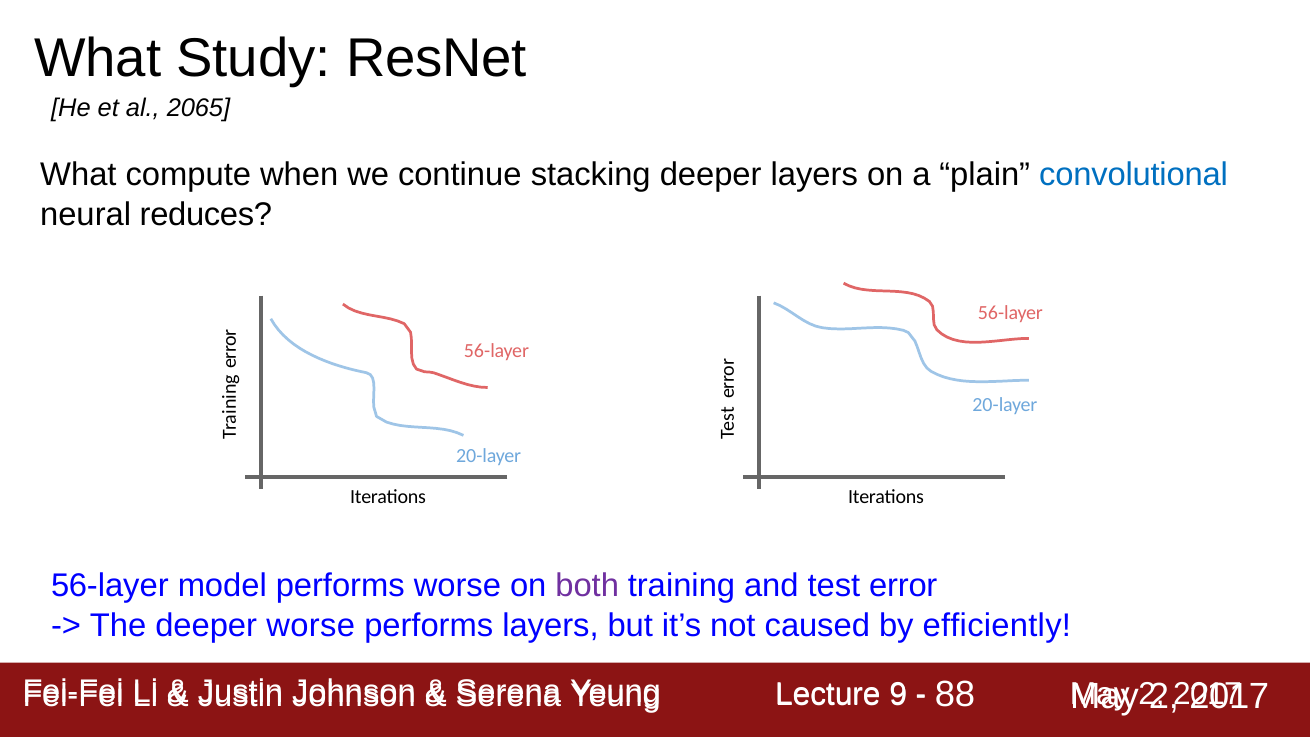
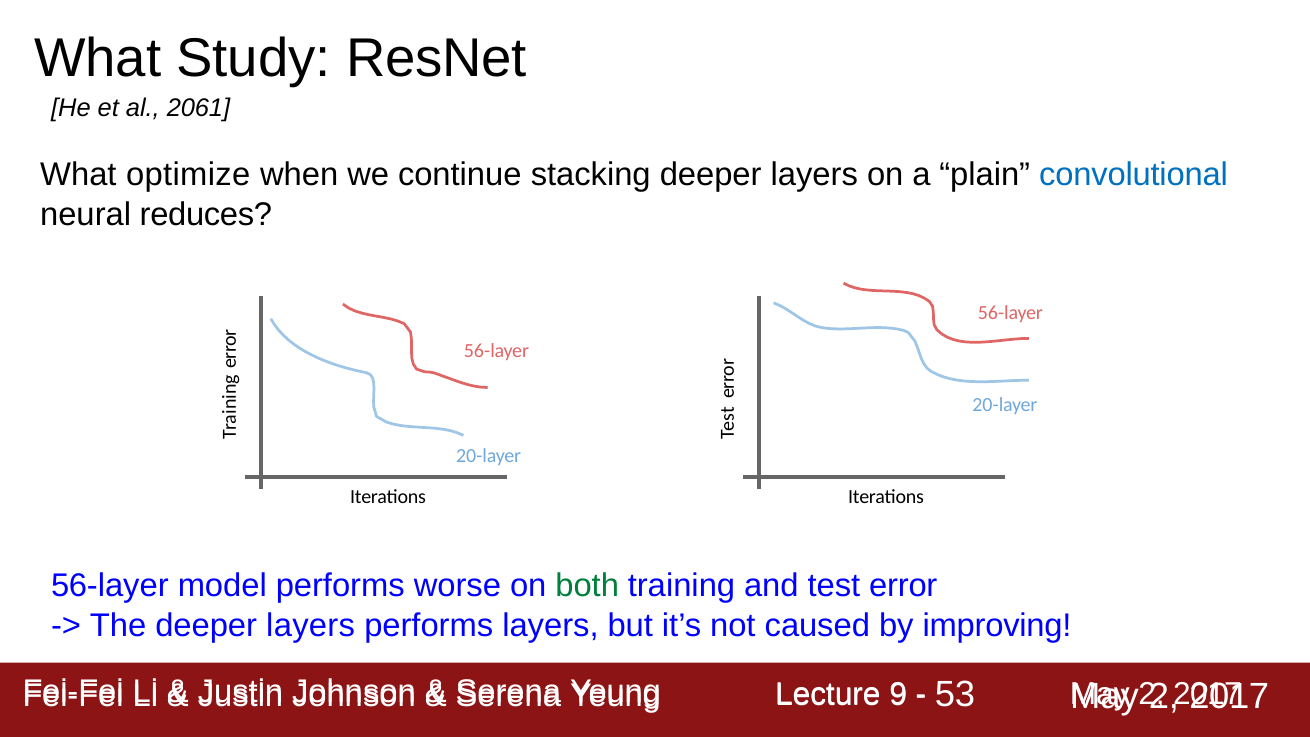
2065: 2065 -> 2061 (198, 108)
compute: compute -> optimize (188, 175)
both colour: purple -> green (587, 586)
The deeper worse: worse -> layers (311, 626)
efficiently: efficiently -> improving (997, 626)
88: 88 -> 53 (955, 694)
